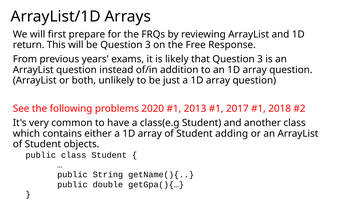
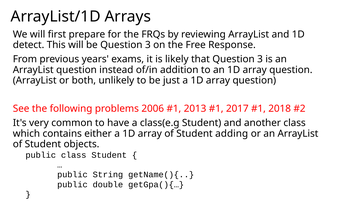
return: return -> detect (29, 45)
2020: 2020 -> 2006 (153, 109)
